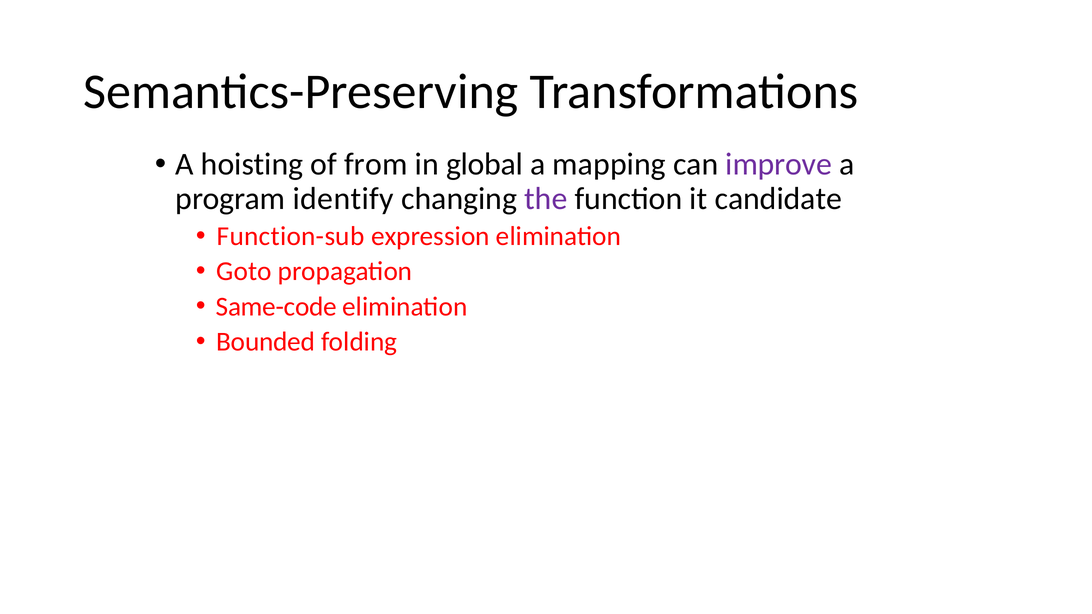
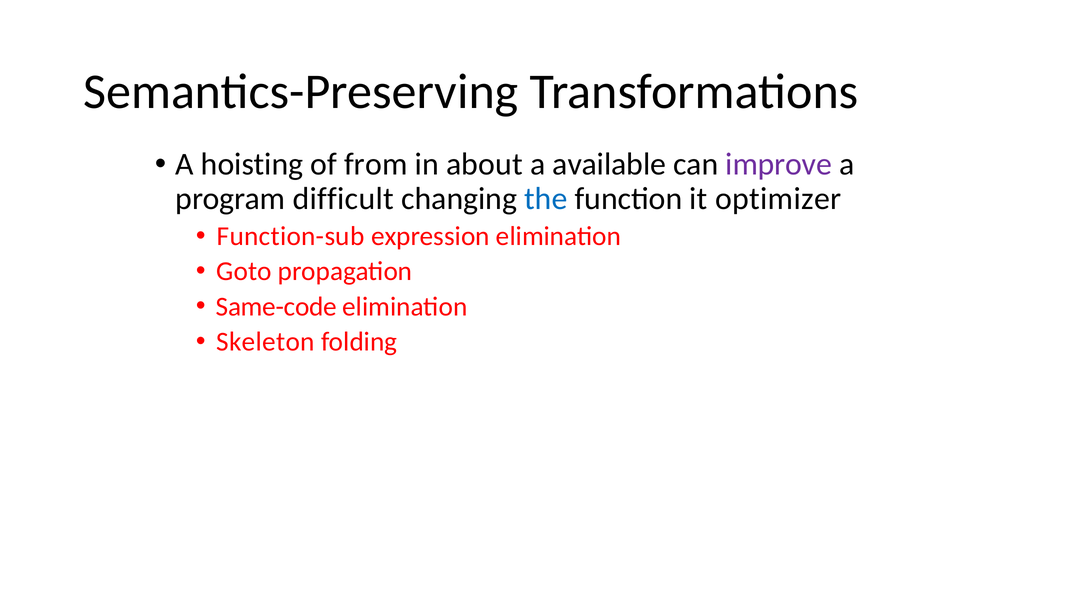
global: global -> about (484, 164)
mapping: mapping -> available (609, 164)
identify: identify -> difficult (343, 199)
the colour: purple -> blue (546, 199)
candidate: candidate -> optimizer (778, 199)
Bounded: Bounded -> Skeleton (266, 342)
